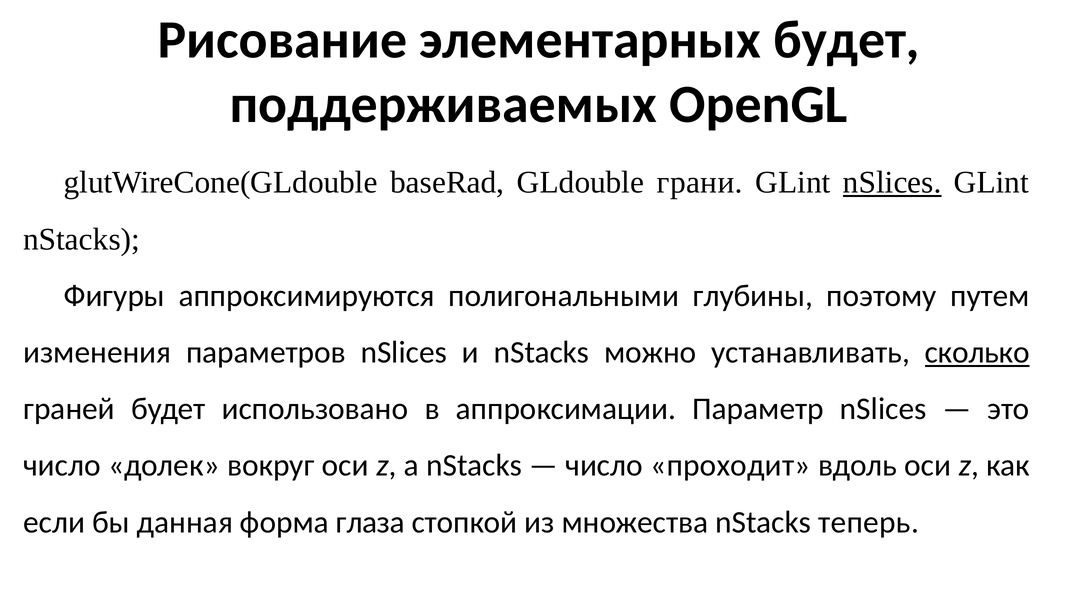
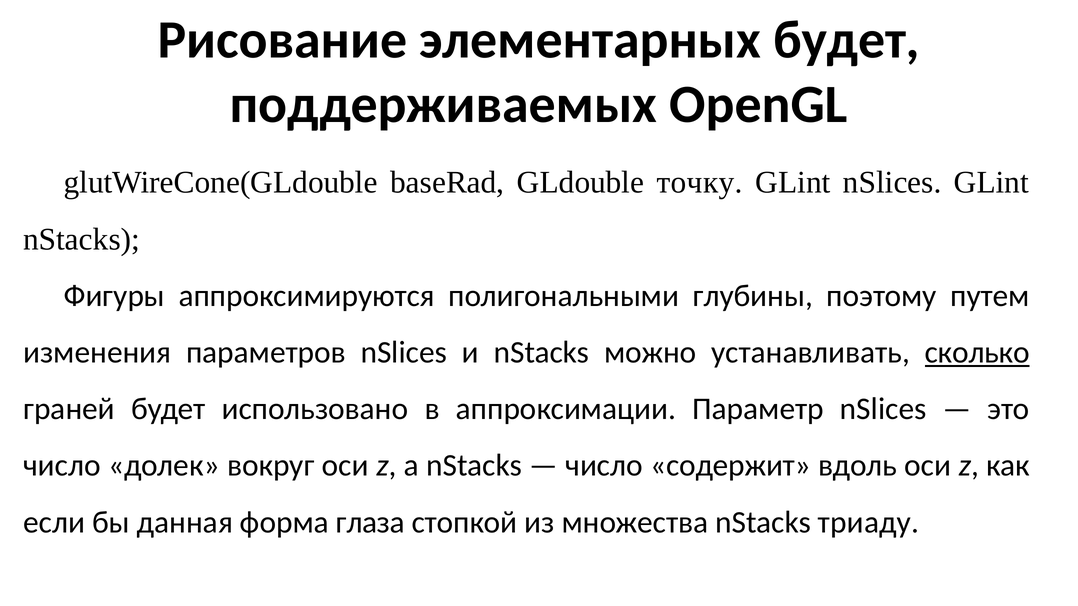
грани: грани -> точку (700, 183)
nSlices underline: present -> none (892, 183)
проходит: проходит -> содержит (731, 466)
теперь: теперь -> триаду (869, 522)
